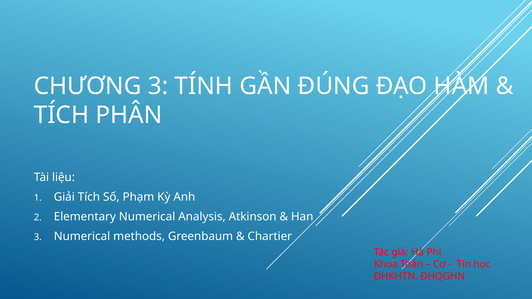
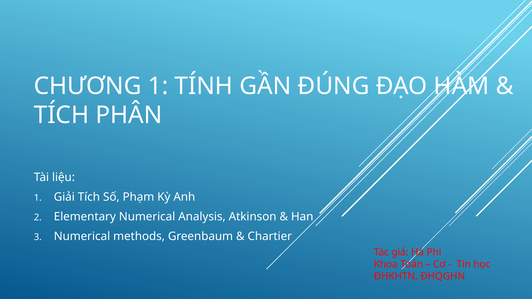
CHƯƠNG 3: 3 -> 1 (158, 86)
